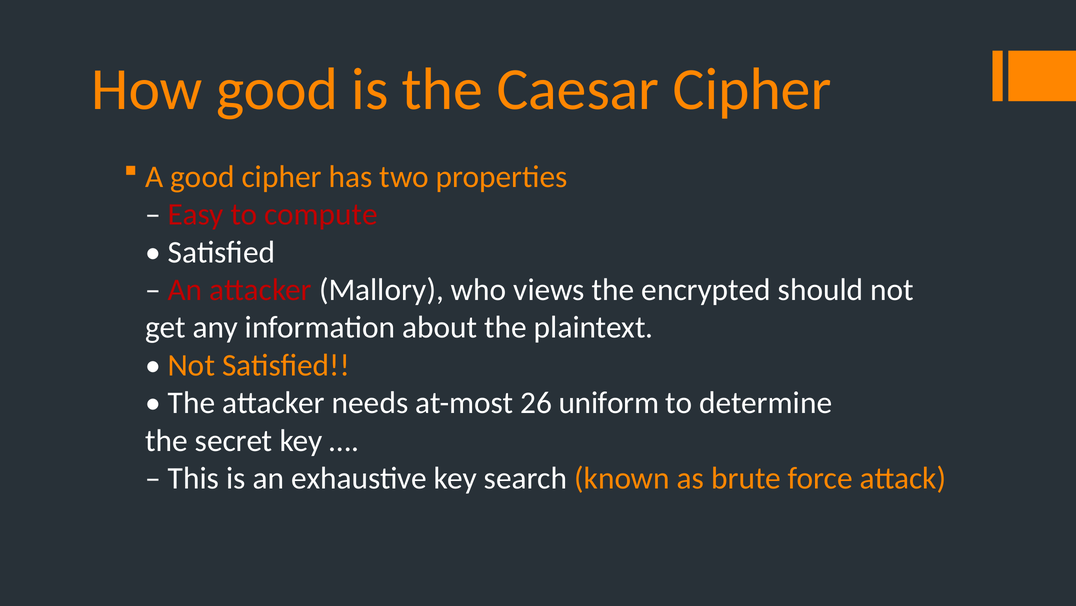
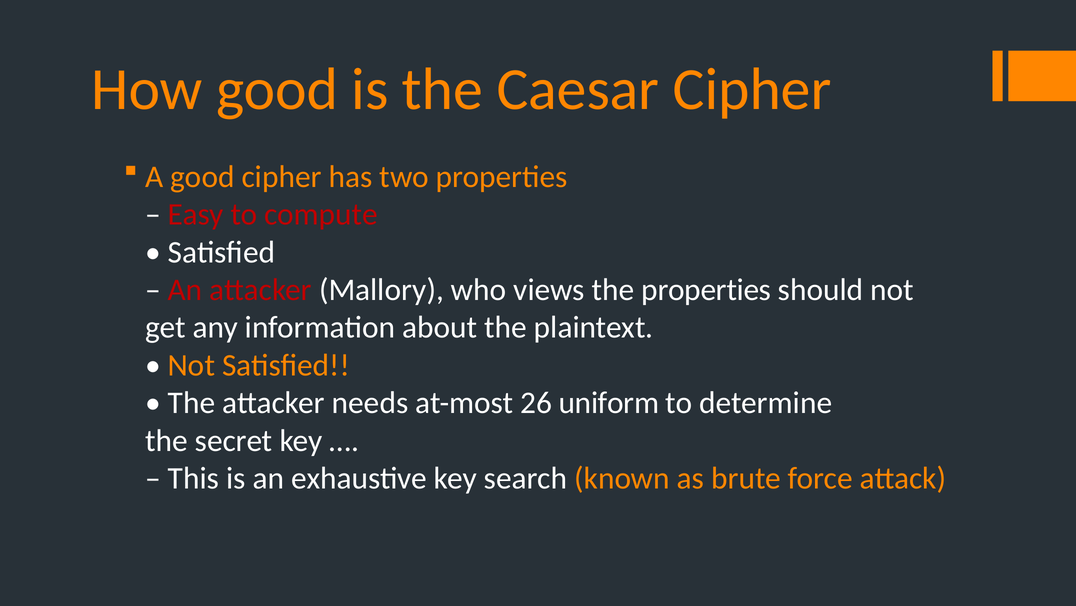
the encrypted: encrypted -> properties (706, 290)
